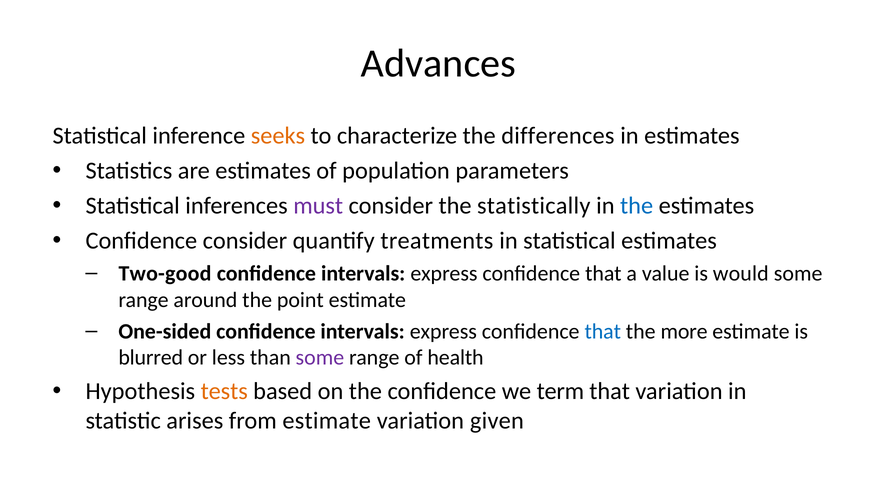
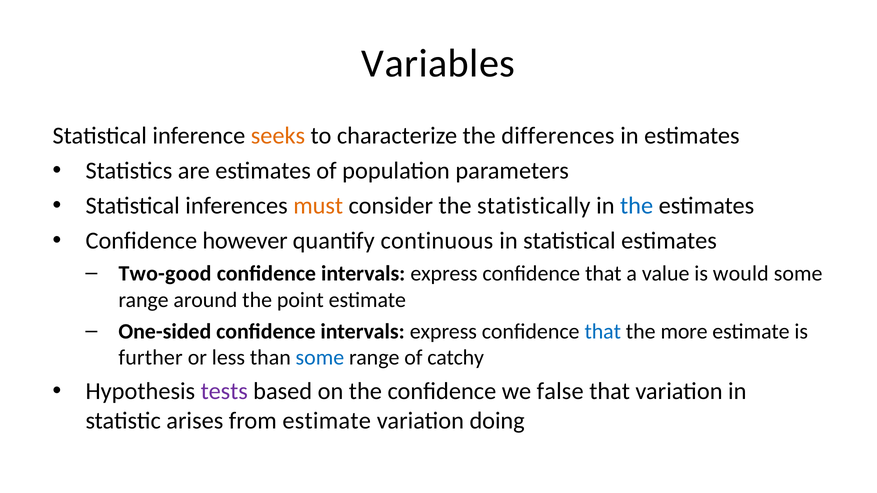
Advances: Advances -> Variables (438, 64)
must colour: purple -> orange (318, 206)
Confidence consider: consider -> however (245, 241)
treatments: treatments -> continuous (437, 241)
blurred: blurred -> further (151, 358)
some colour: purple -> blue (320, 358)
health: health -> catchy (456, 358)
tests colour: orange -> purple (224, 392)
term: term -> false (560, 392)
given: given -> doing (497, 421)
